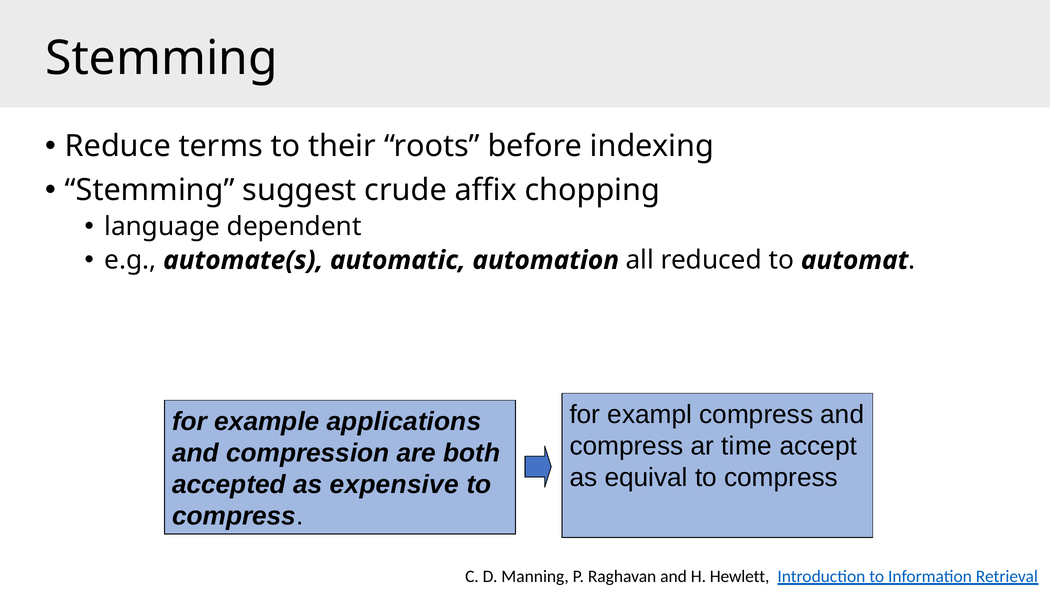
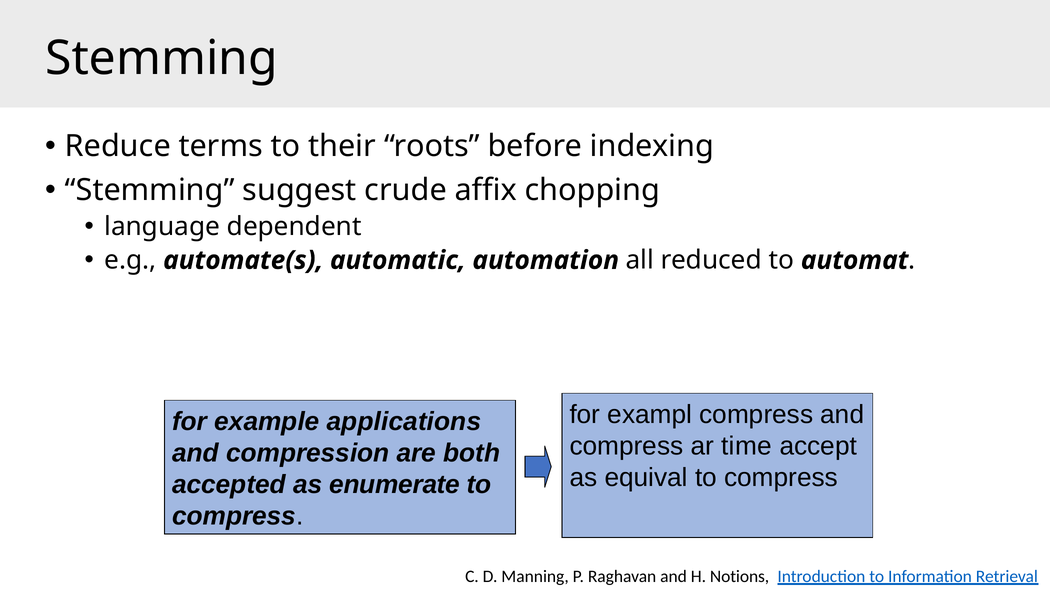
expensive: expensive -> enumerate (395, 485)
Hewlett: Hewlett -> Notions (740, 577)
